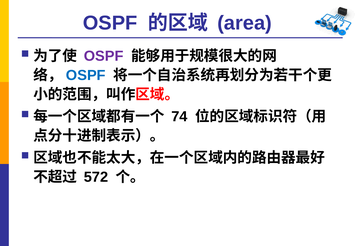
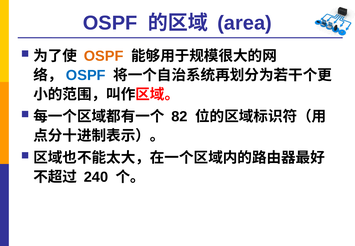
OSPF colour: purple -> orange (104, 56)
74: 74 -> 82 (179, 116)
572: 572 -> 240 (96, 177)
